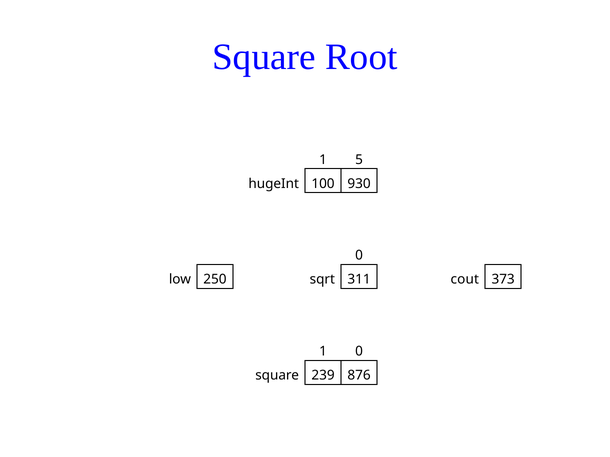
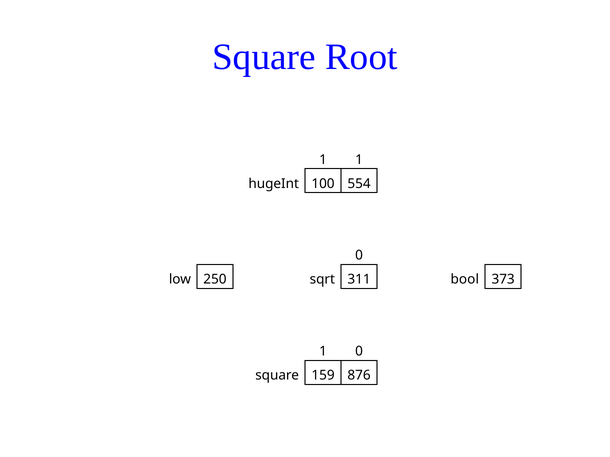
1 5: 5 -> 1 (359, 160)
930: 930 -> 554 (359, 184)
cout: cout -> bool (465, 280)
239: 239 -> 159 (323, 376)
